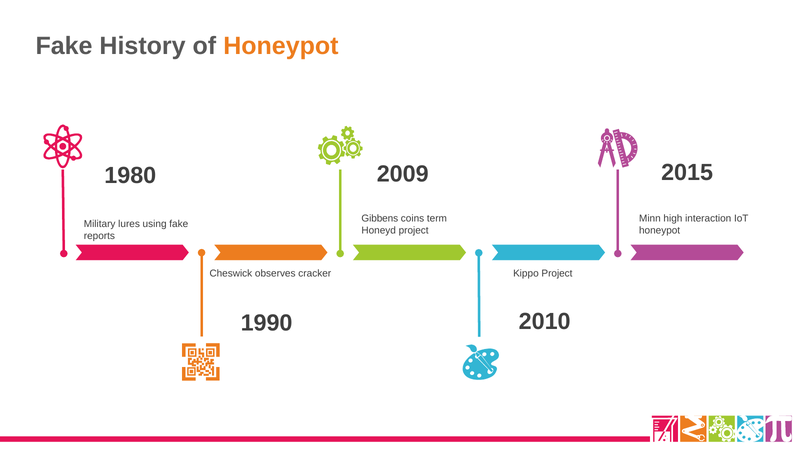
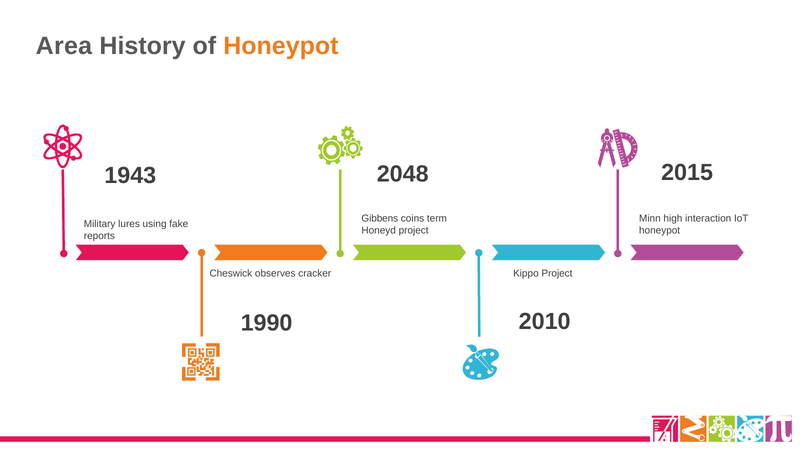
Fake: Fake -> Area (64, 46)
2009: 2009 -> 2048 (403, 174)
1980: 1980 -> 1943 (130, 176)
